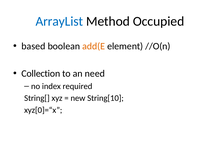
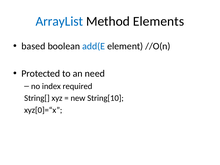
Occupied: Occupied -> Elements (159, 21)
add(E colour: orange -> blue (94, 46)
Collection: Collection -> Protected (41, 74)
